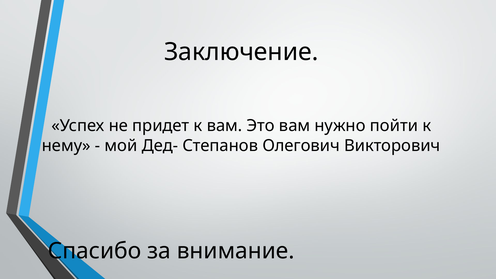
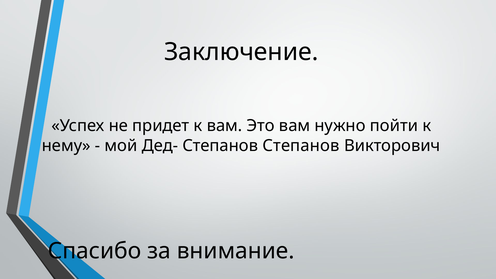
Степанов Олегович: Олегович -> Степанов (301, 146)
